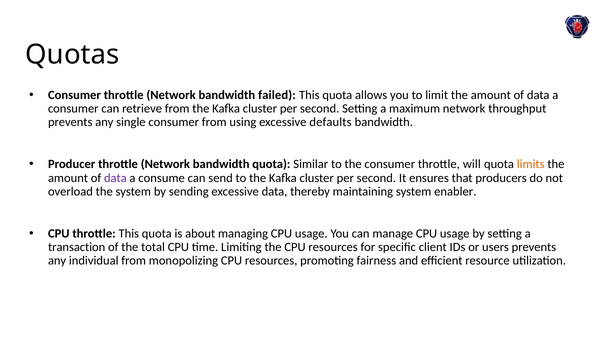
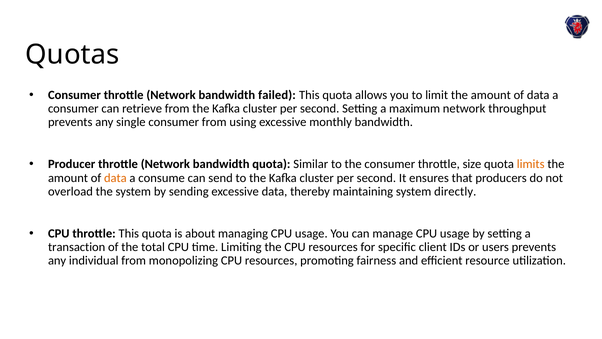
defaults: defaults -> monthly (331, 122)
will: will -> size (472, 164)
data colour: purple -> orange (115, 178)
enabler: enabler -> directly (455, 191)
